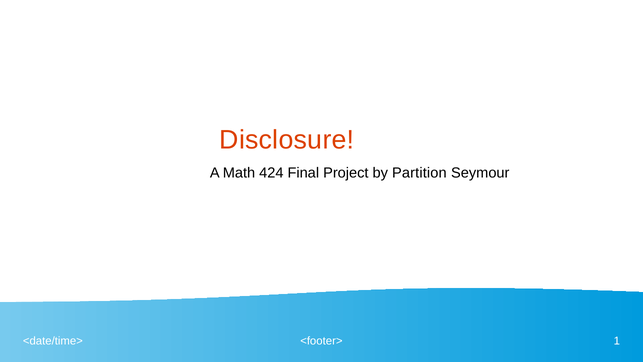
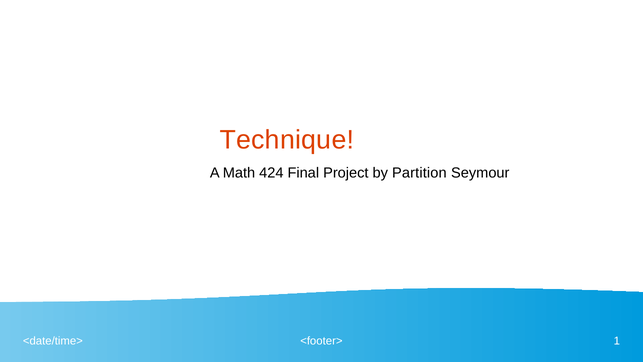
Disclosure: Disclosure -> Technique (287, 140)
